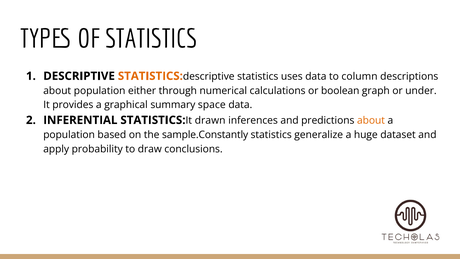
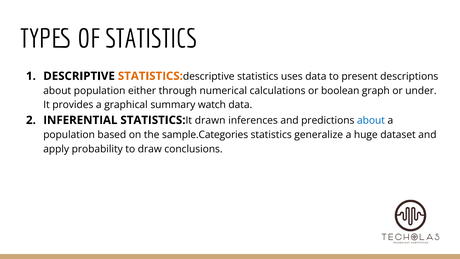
column: column -> present (360, 76)
space: space -> watch (212, 105)
about colour: orange -> blue (371, 120)
sample.Constantly: sample.Constantly -> sample.Categories (205, 135)
